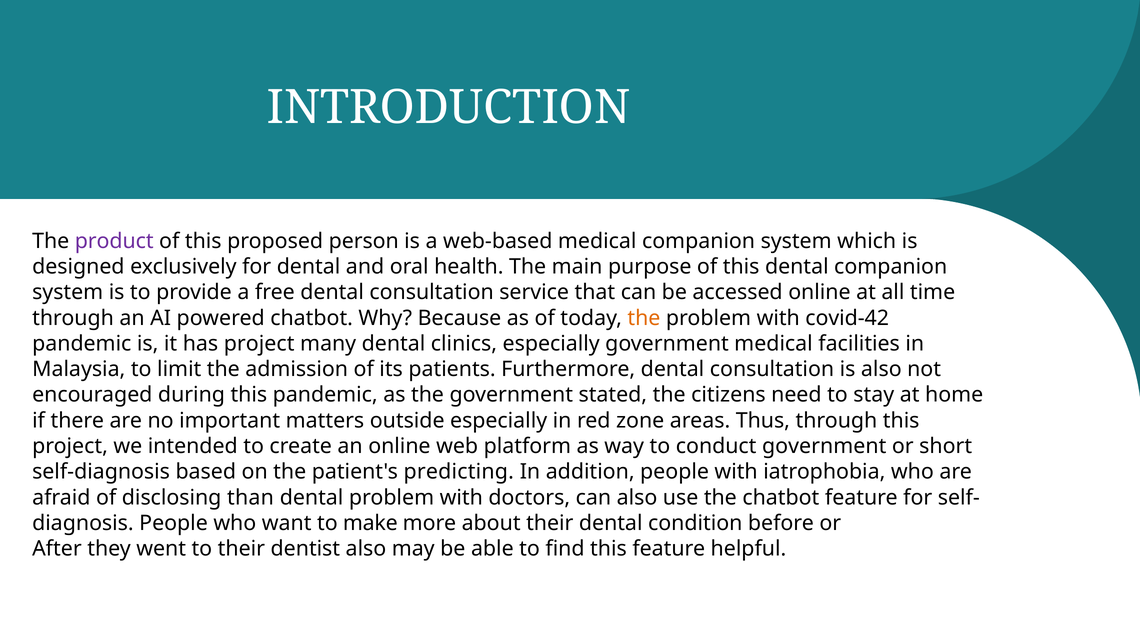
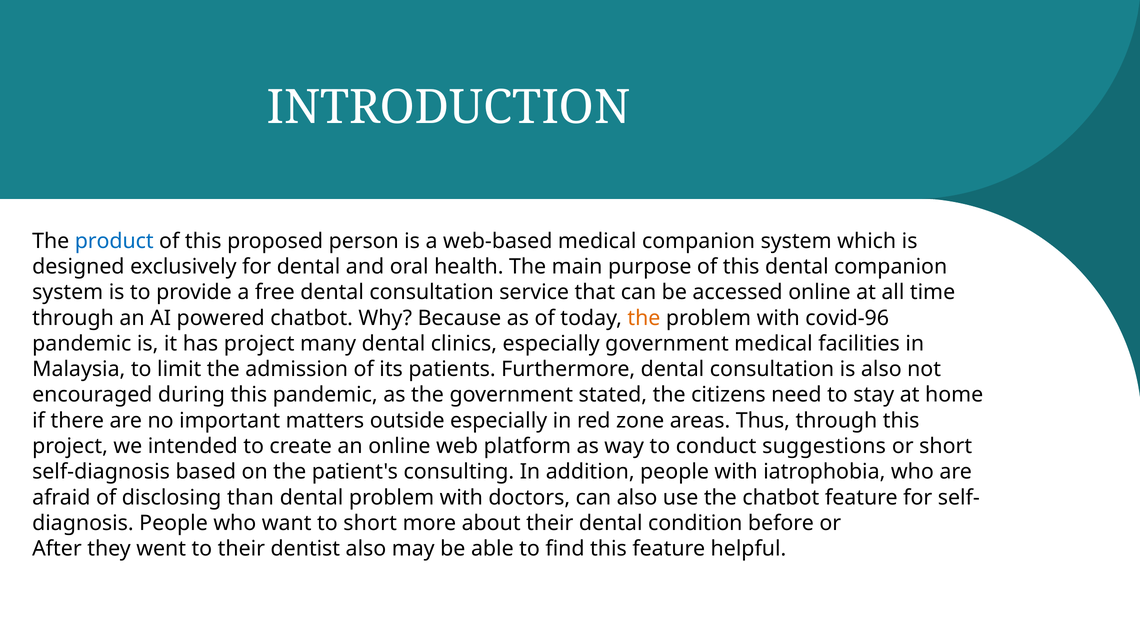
product colour: purple -> blue (114, 241)
covid-42: covid-42 -> covid-96 (847, 318)
conduct government: government -> suggestions (824, 446)
predicting: predicting -> consulting (459, 472)
to make: make -> short (370, 523)
